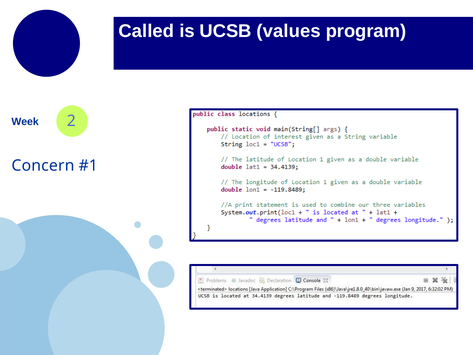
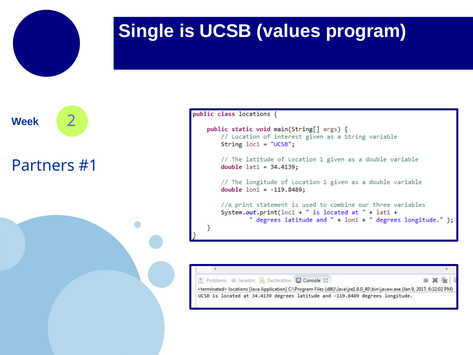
Called: Called -> Single (146, 31)
Concern: Concern -> Partners (43, 165)
